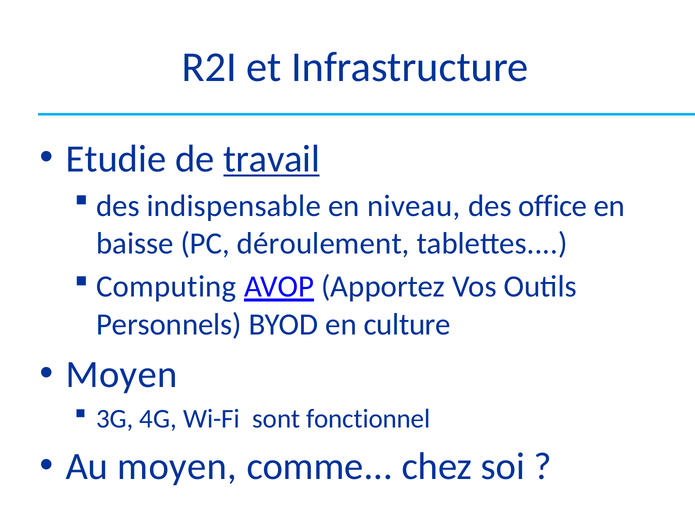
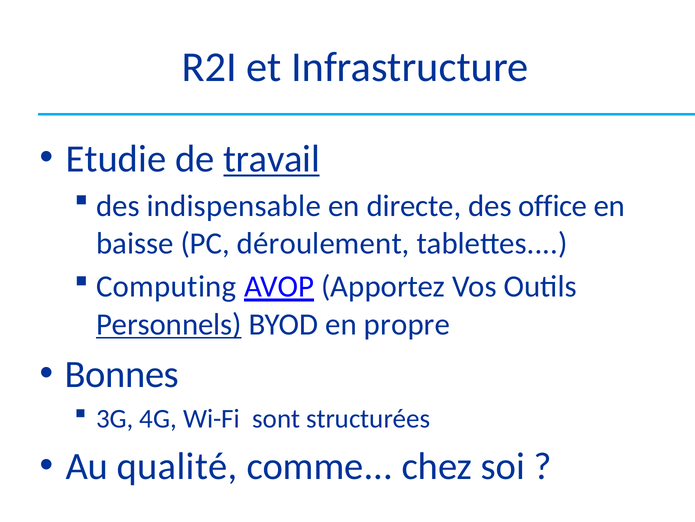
niveau: niveau -> directe (414, 206)
Personnels underline: none -> present (169, 324)
culture: culture -> propre (407, 324)
Moyen: Moyen -> Bonnes (122, 374)
fonctionnel: fonctionnel -> structurées (368, 418)
Au moyen: moyen -> qualité (177, 466)
